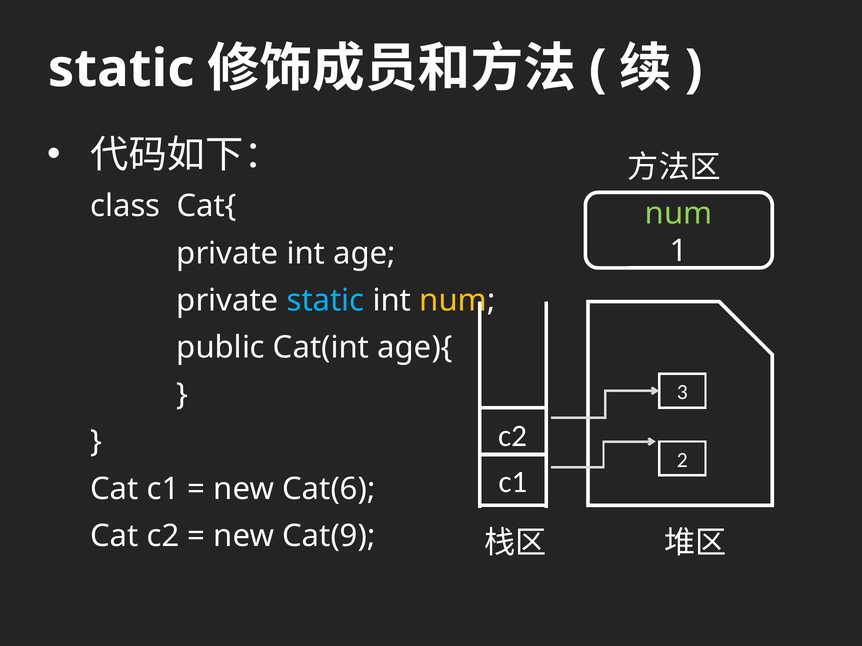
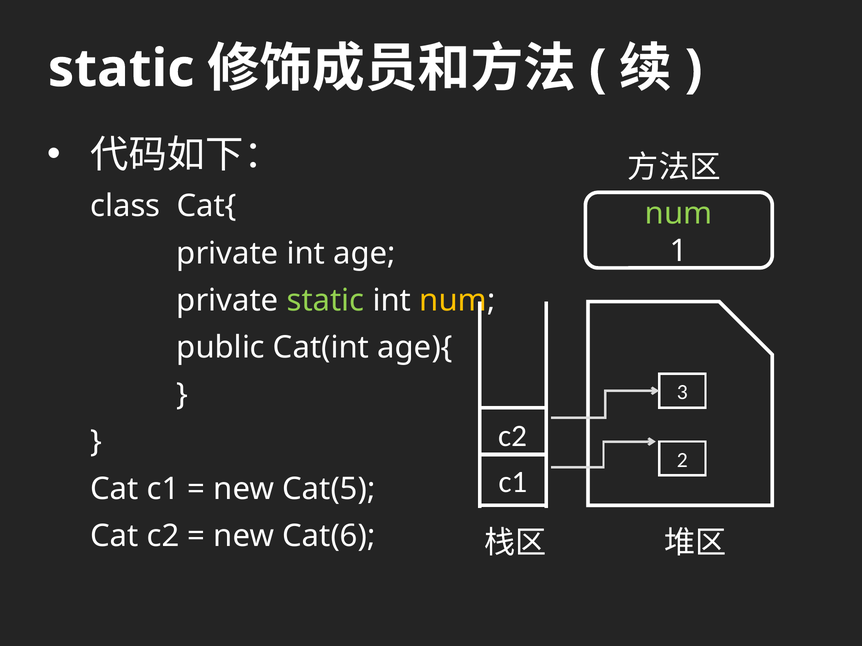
static colour: light blue -> light green (326, 301)
Cat(6: Cat(6 -> Cat(5 (329, 489)
Cat(9: Cat(9 -> Cat(6 (329, 536)
